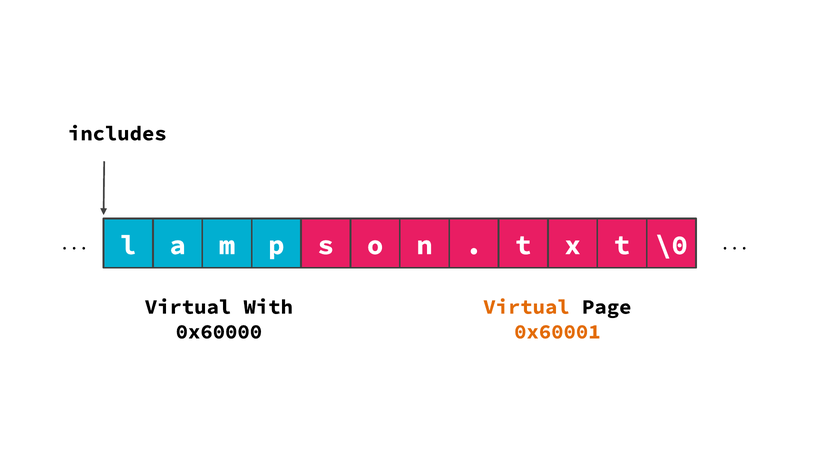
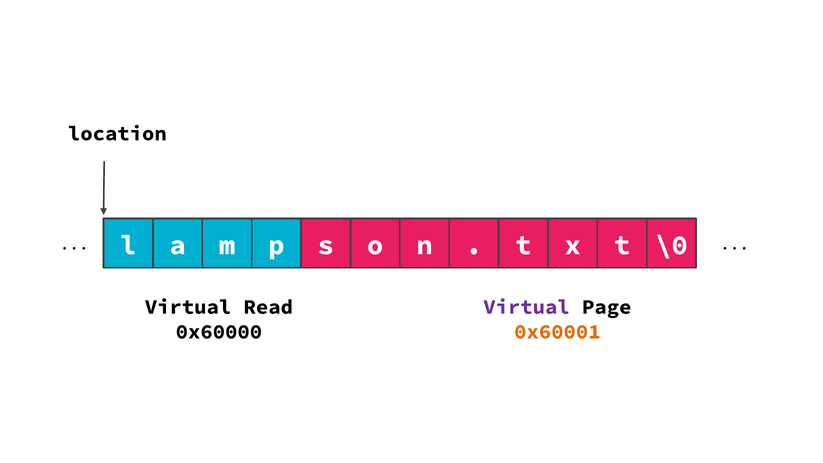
includes: includes -> location (117, 133)
With: With -> Read (268, 307)
Virtual colour: orange -> purple (526, 307)
